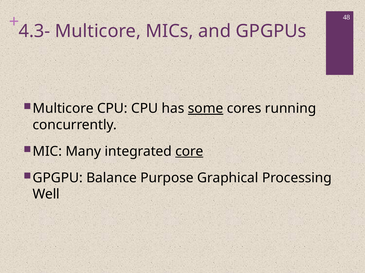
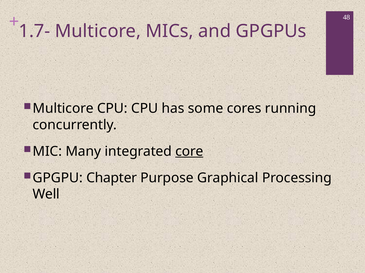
4.3-: 4.3- -> 1.7- (34, 31)
some underline: present -> none (206, 109)
Balance: Balance -> Chapter (112, 178)
